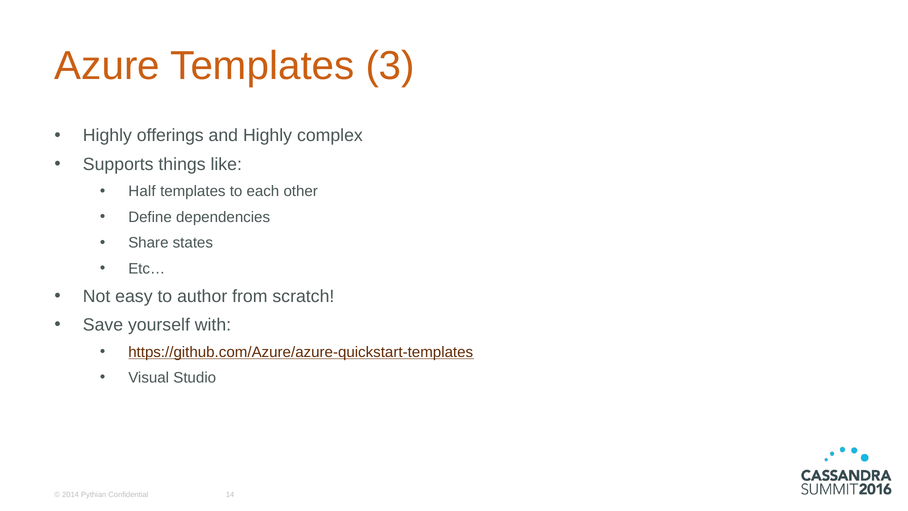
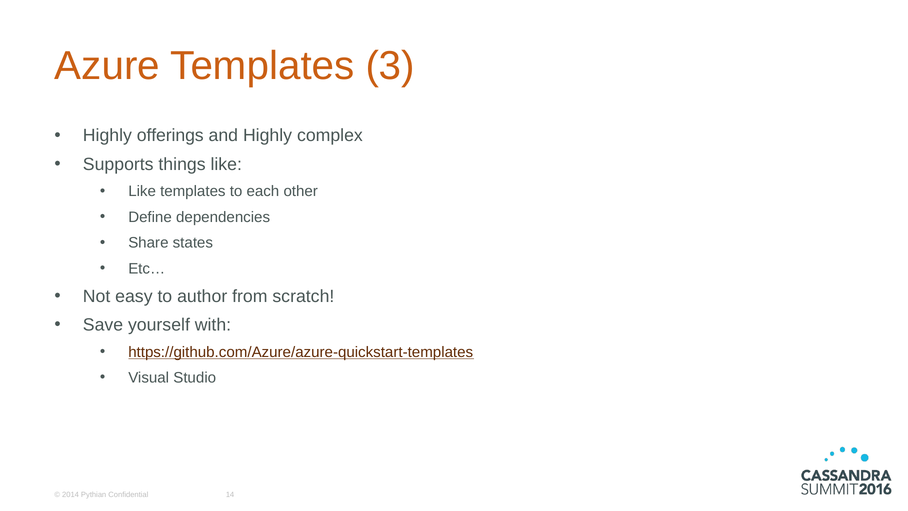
Half: Half -> Like (142, 191)
